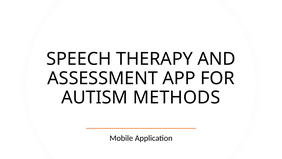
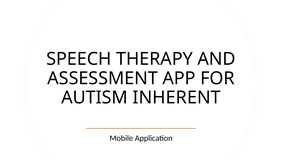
METHODS: METHODS -> INHERENT (177, 97)
